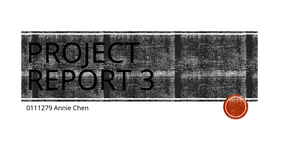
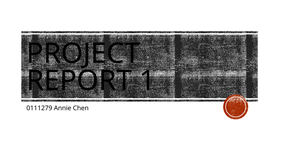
3: 3 -> 1 (147, 81)
